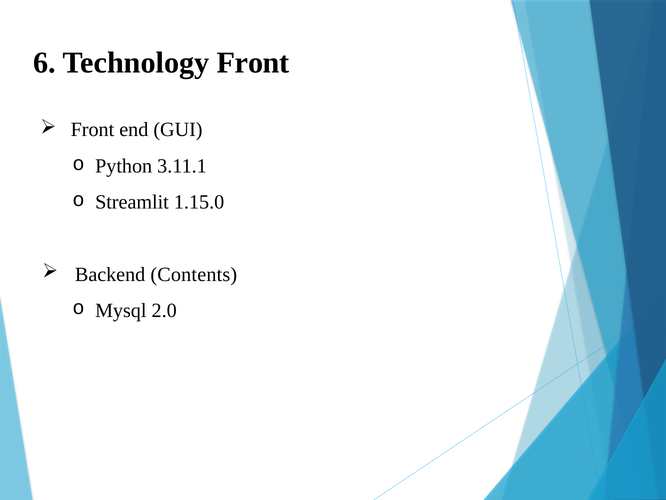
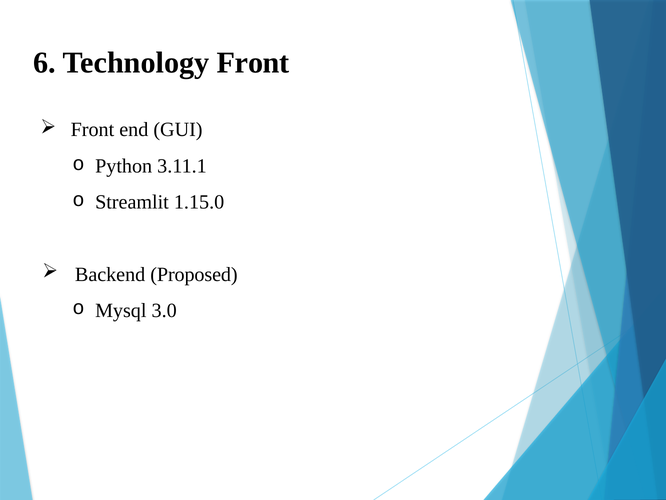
Contents: Contents -> Proposed (194, 274)
2.0: 2.0 -> 3.0 (164, 310)
